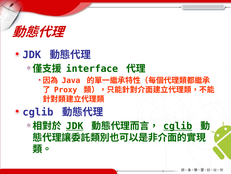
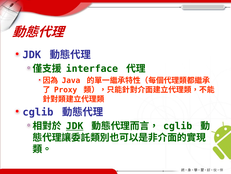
cglib underline: present -> none (178, 126)
